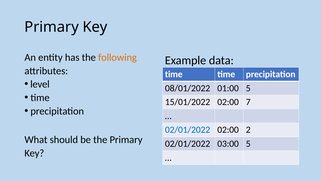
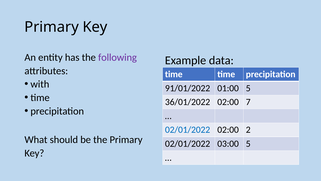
following colour: orange -> purple (117, 57)
level: level -> with (40, 84)
08/01/2022: 08/01/2022 -> 91/01/2022 (188, 88)
15/01/2022: 15/01/2022 -> 36/01/2022 (188, 102)
